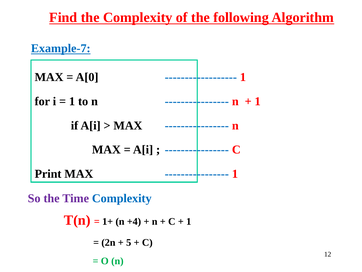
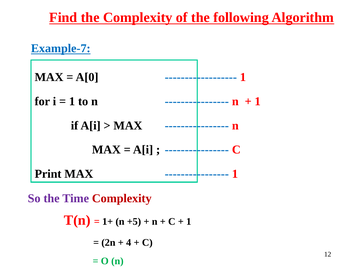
Complexity colour: blue -> red (122, 198)
+4: +4 -> +5 (134, 221)
5: 5 -> 4 (129, 242)
